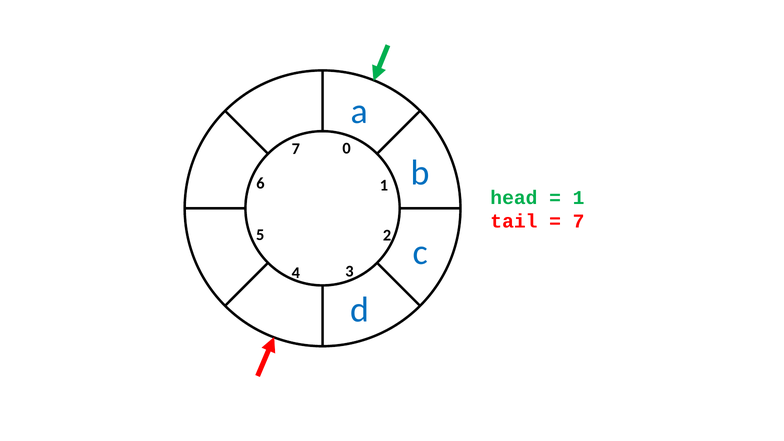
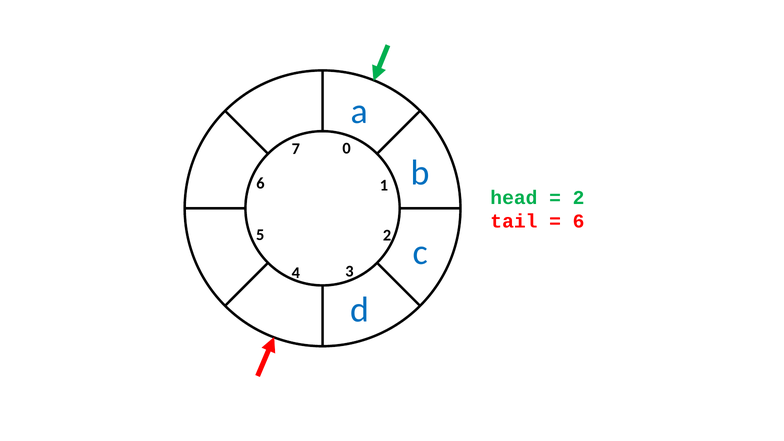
1: 1 -> 2 (579, 198)
7: 7 -> 6 (579, 221)
